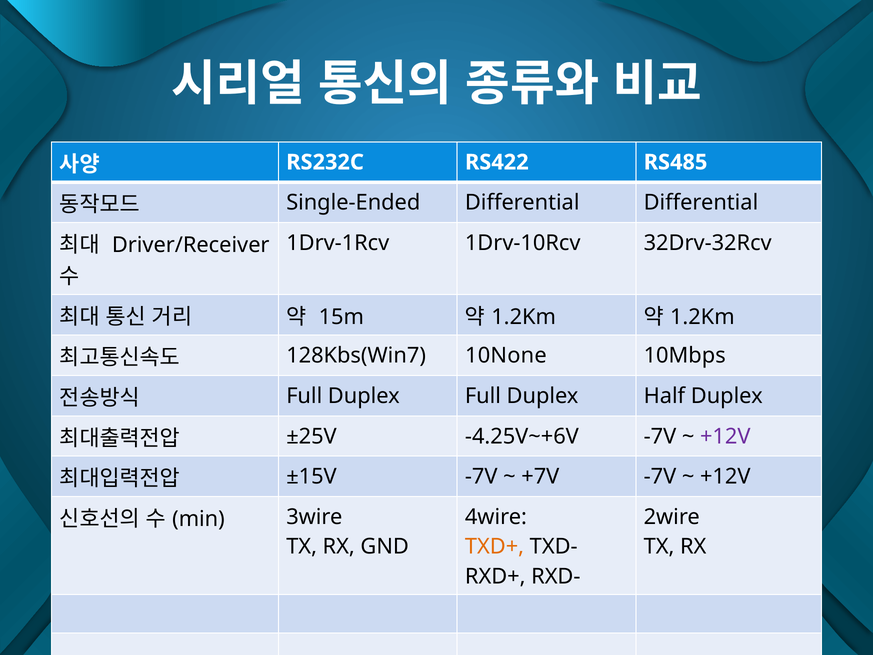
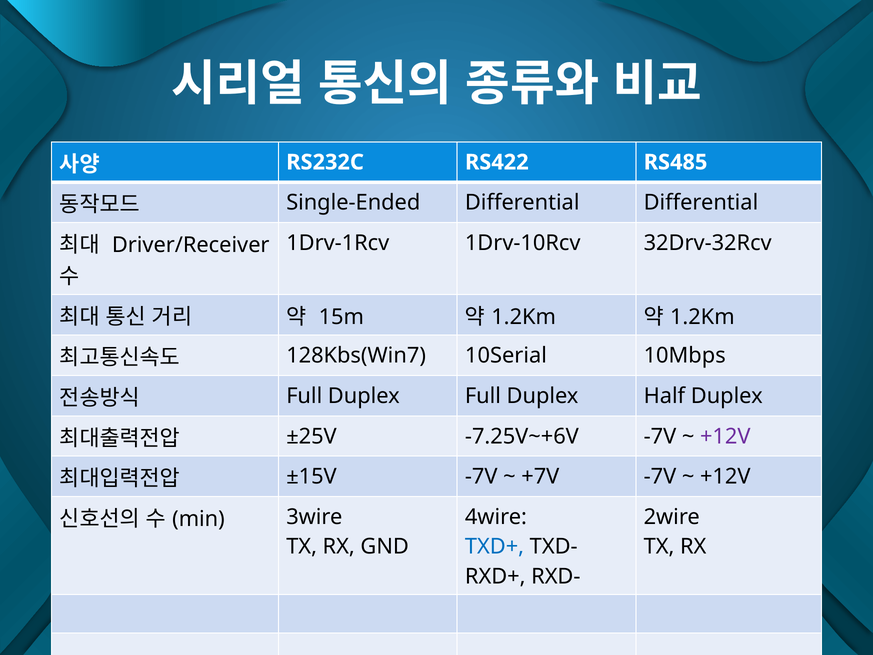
10None: 10None -> 10Serial (506, 355)
-4.25V~+6V: -4.25V~+6V -> -7.25V~+6V (522, 436)
TXD+ colour: orange -> blue (495, 547)
